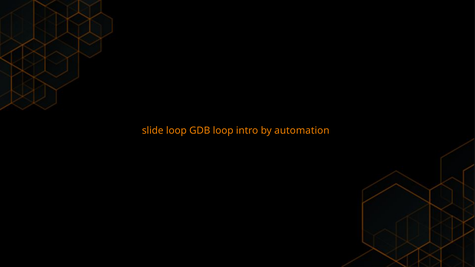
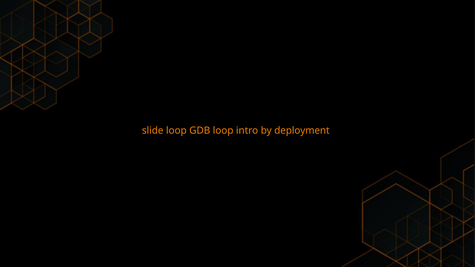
automation: automation -> deployment (302, 131)
